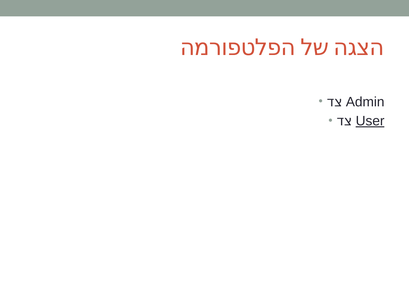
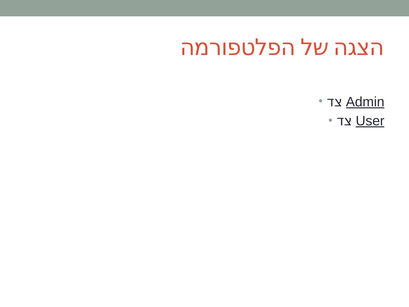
Admin underline: none -> present (365, 102)
